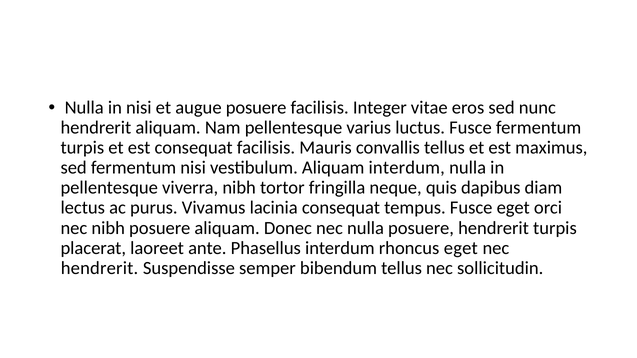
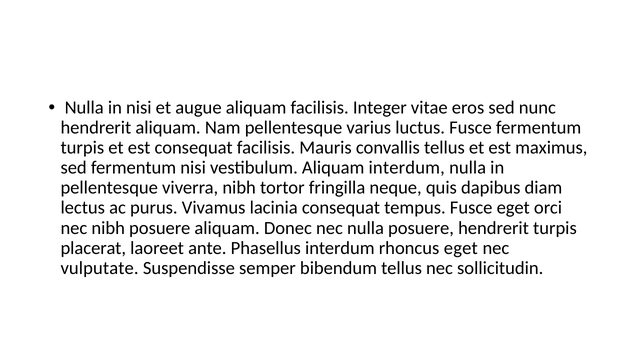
augue posuere: posuere -> aliquam (256, 108)
hendrerit: hendrerit -> vulputate (100, 268)
